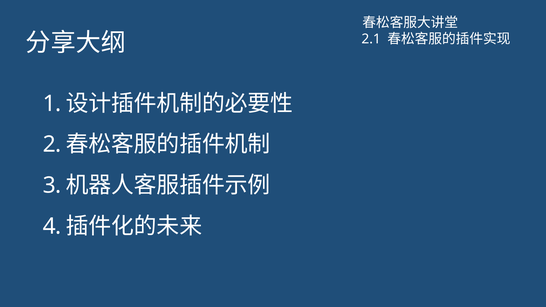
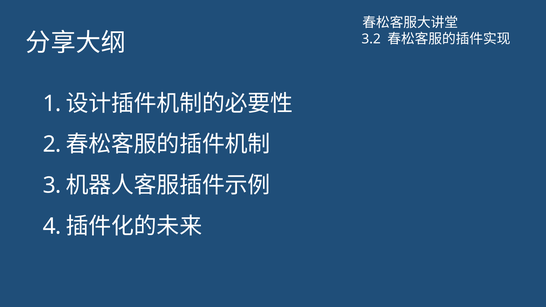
2.1: 2.1 -> 3.2 (371, 39)
